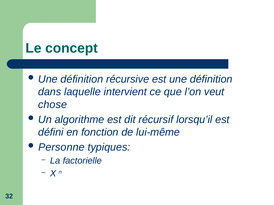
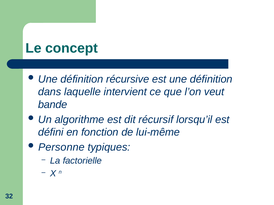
chose: chose -> bande (53, 105)
